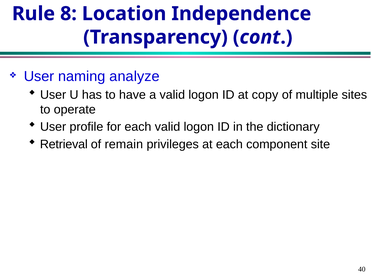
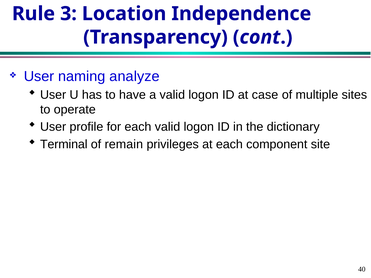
8: 8 -> 3 (68, 14)
copy: copy -> case (265, 95)
Retrieval: Retrieval -> Terminal (64, 144)
